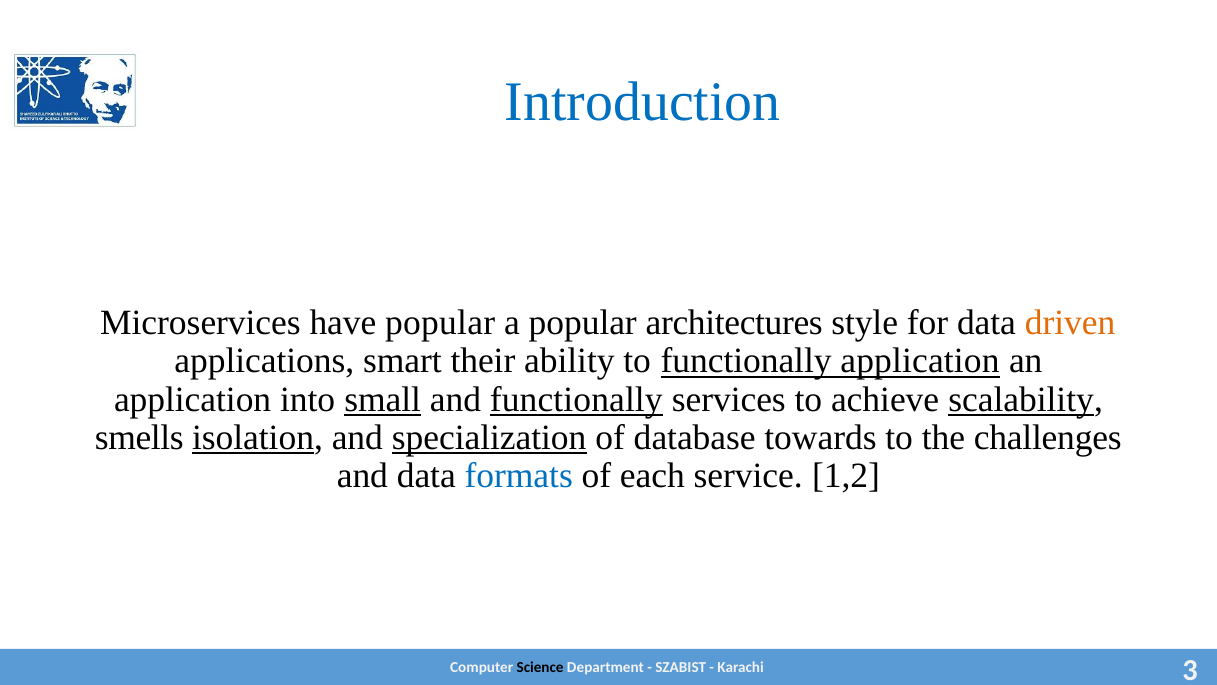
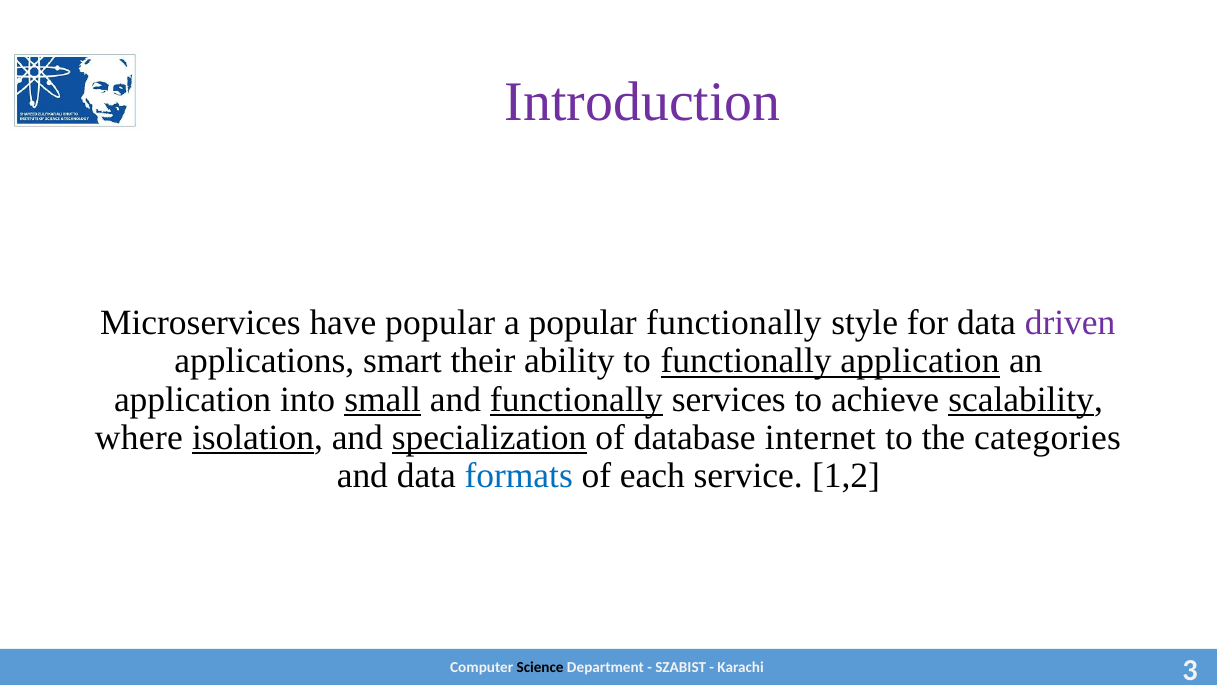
Introduction colour: blue -> purple (643, 102)
popular architectures: architectures -> functionally (734, 323)
driven colour: orange -> purple (1070, 323)
smells: smells -> where (139, 437)
towards: towards -> internet (820, 437)
challenges: challenges -> categories (1047, 437)
